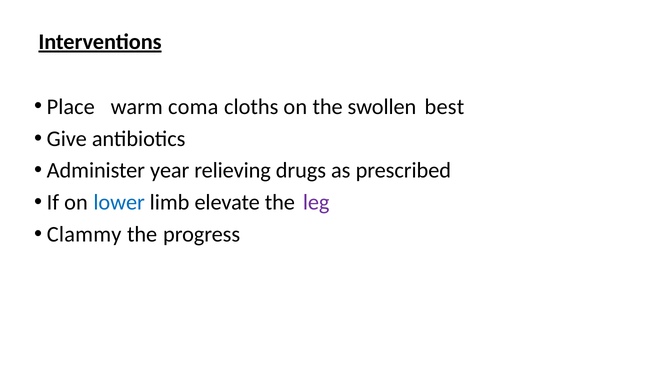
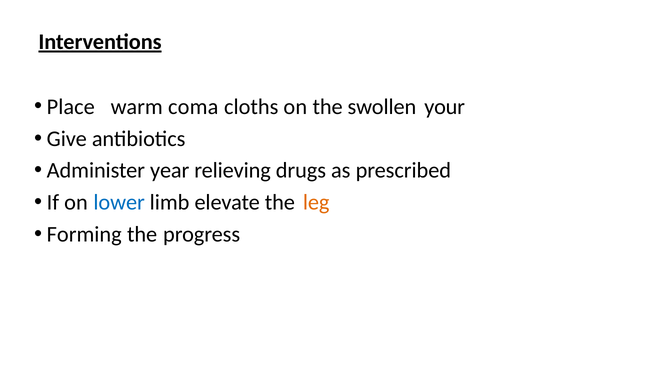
best: best -> your (445, 107)
leg colour: purple -> orange (316, 202)
Clammy: Clammy -> Forming (84, 234)
